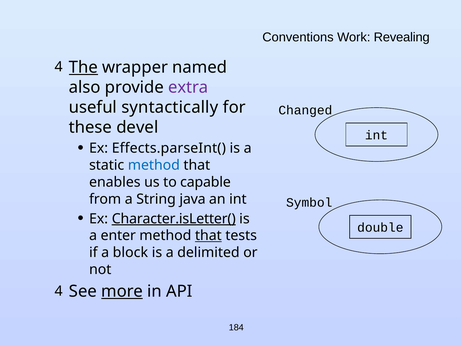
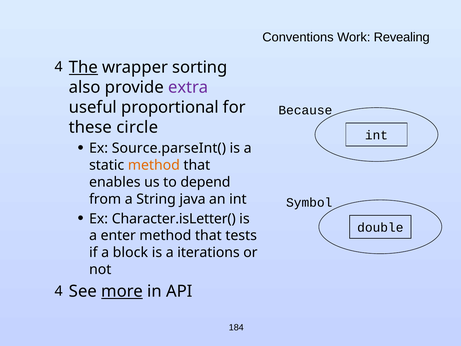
named: named -> sorting (200, 67)
syntactically: syntactically -> proportional (170, 107)
Changed: Changed -> Because (305, 110)
devel: devel -> circle (137, 127)
Effects.parseInt(: Effects.parseInt( -> Source.parseInt( (169, 148)
method colour: blue -> orange (154, 165)
capable: capable -> depend (205, 182)
Character.isLetter( underline: present -> none (174, 219)
that underline: present -> none (208, 235)
delimited: delimited -> iterations (208, 252)
